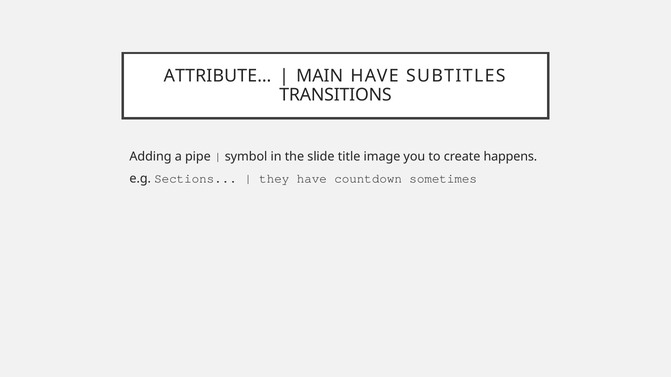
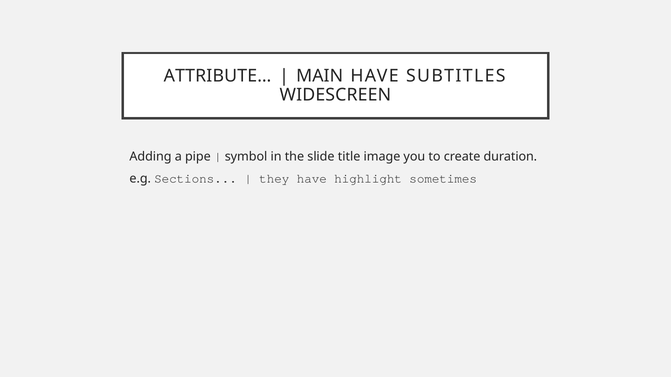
TRANSITIONS: TRANSITIONS -> WIDESCREEN (335, 95)
happens: happens -> duration (510, 157)
countdown: countdown -> highlight (368, 179)
